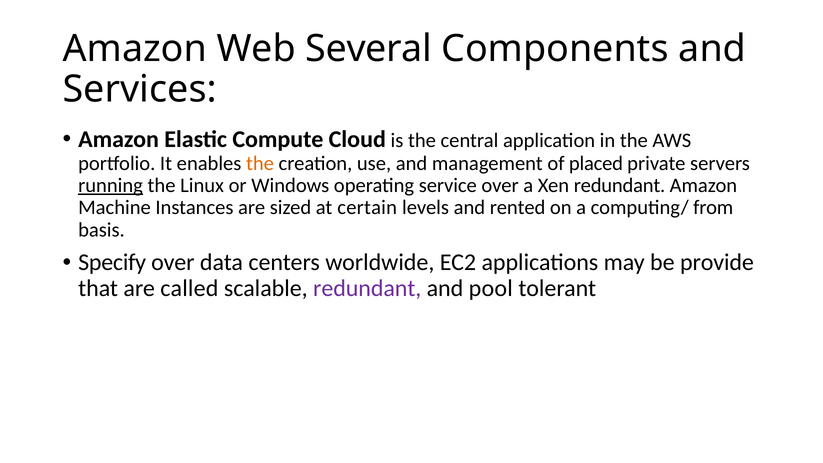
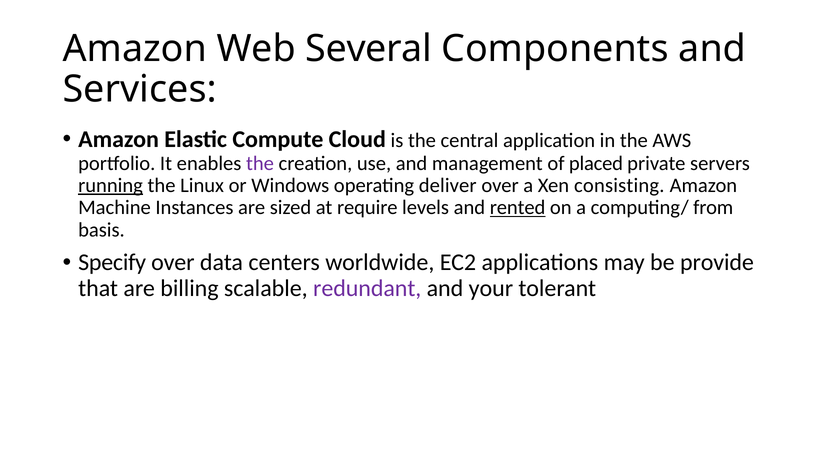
the colour: orange -> purple (260, 163)
service: service -> deliver (448, 185)
Xen redundant: redundant -> consisting (619, 185)
certain: certain -> require (367, 208)
rented underline: none -> present (518, 208)
called: called -> billing (189, 288)
pool: pool -> your (491, 288)
